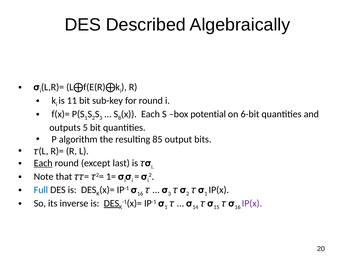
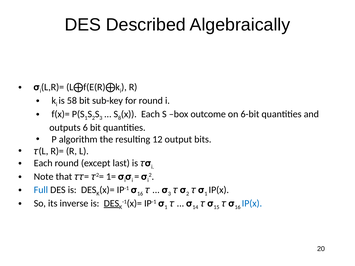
11: 11 -> 58 (72, 101)
potential: potential -> outcome (208, 114)
5: 5 -> 6 (85, 128)
85: 85 -> 12 (157, 140)
Each underline: present -> none (43, 163)
IP(x colour: purple -> blue (252, 204)
